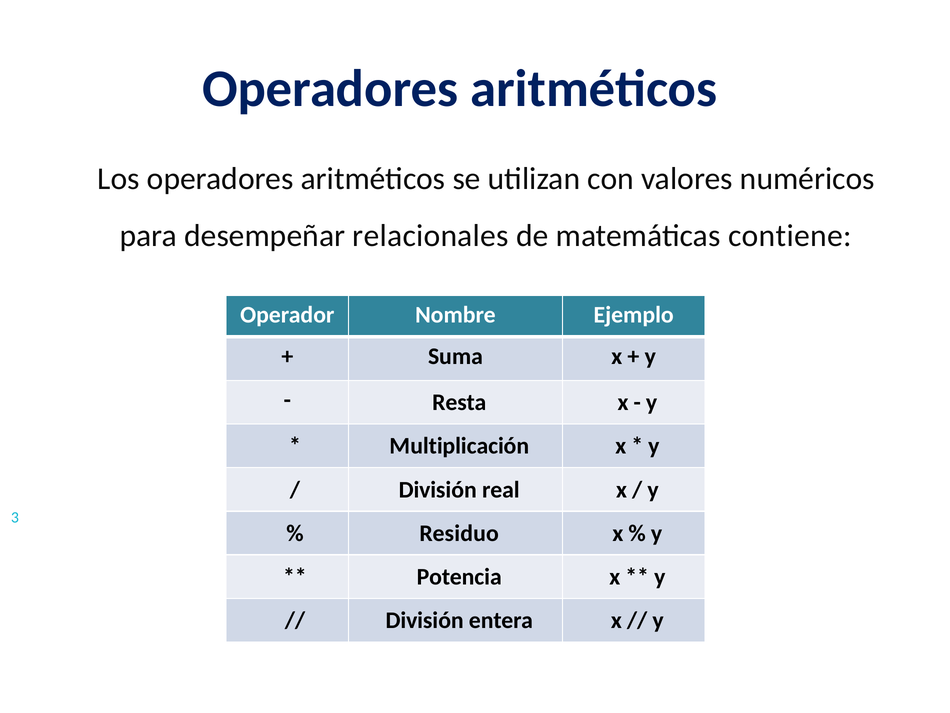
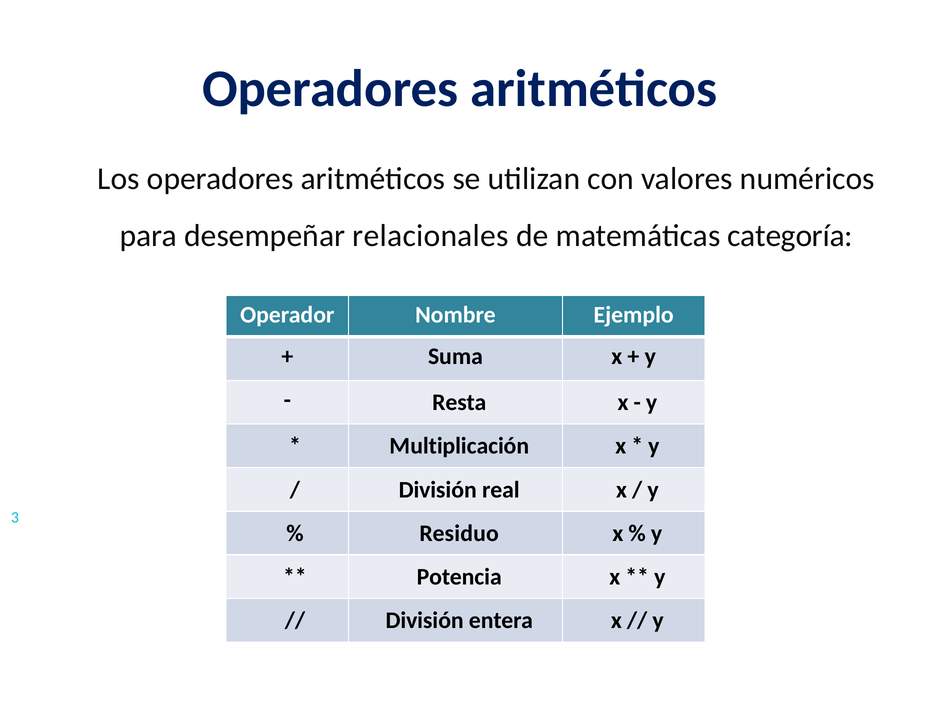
contiene: contiene -> categoría (790, 236)
